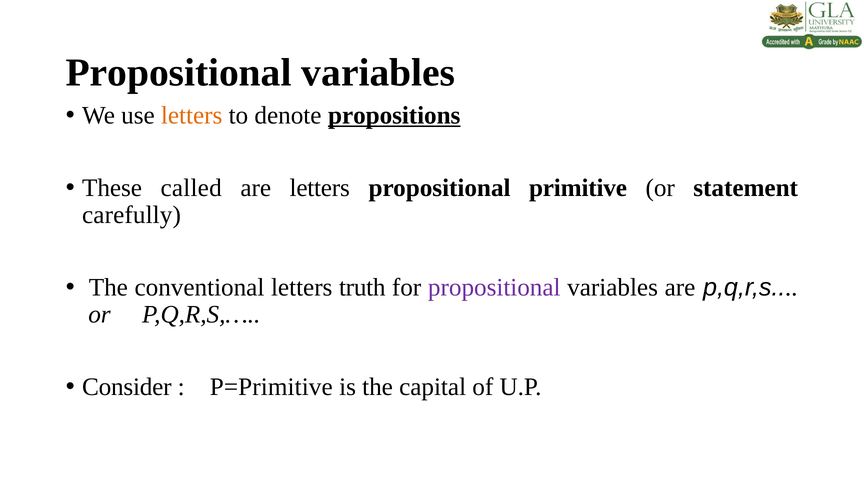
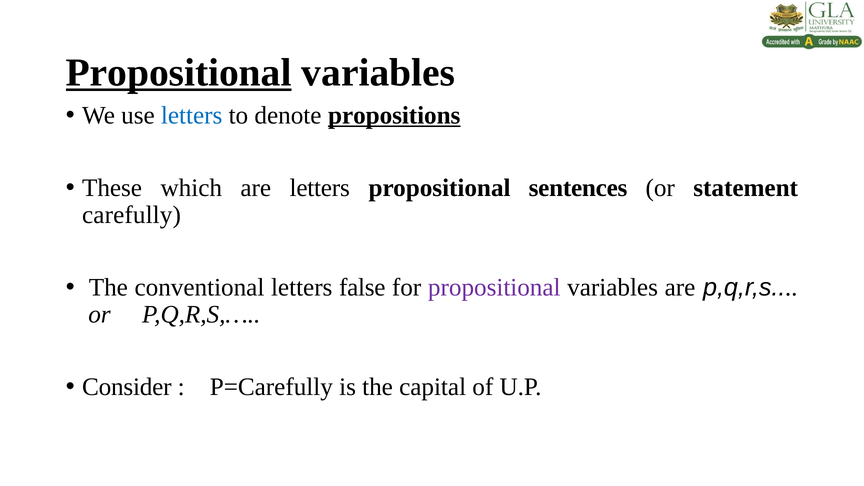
Propositional underline: none -> present (179, 73)
letters colour: orange -> blue (192, 115)
called: called -> which (191, 188)
primitive: primitive -> sentences (578, 188)
truth: truth -> false (362, 287)
P=Primitive: P=Primitive -> P=Carefully (271, 387)
